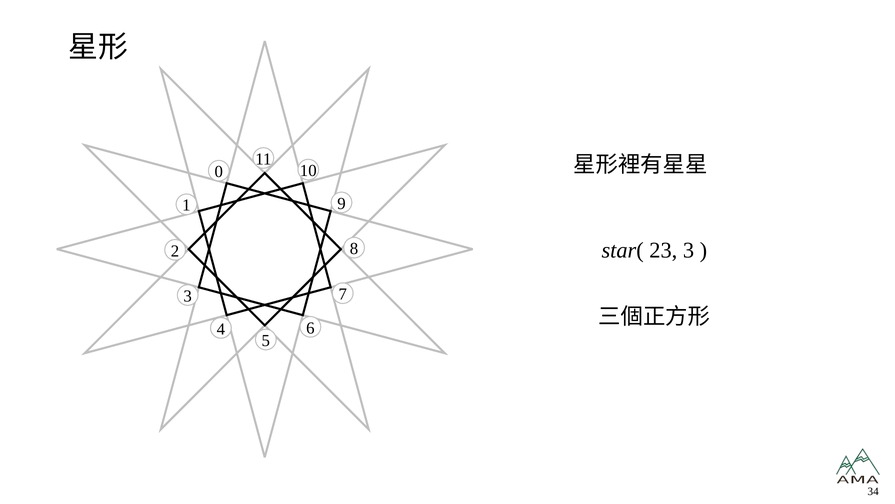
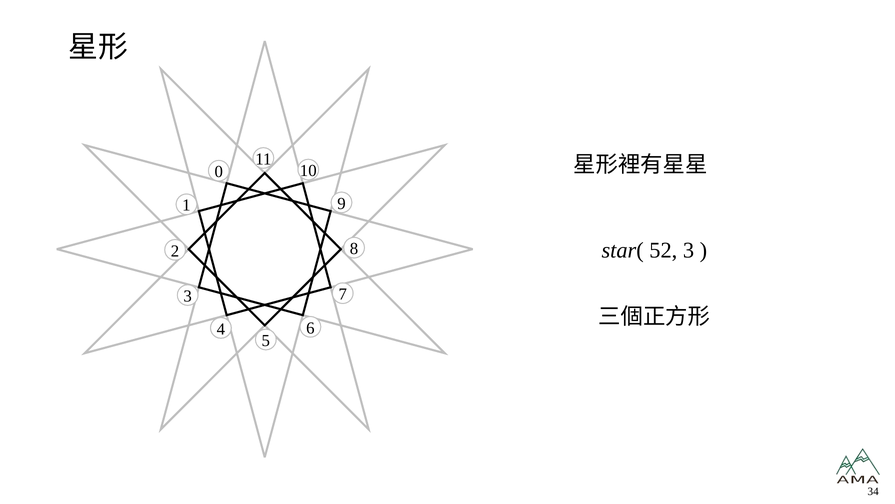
23: 23 -> 52 (663, 250)
